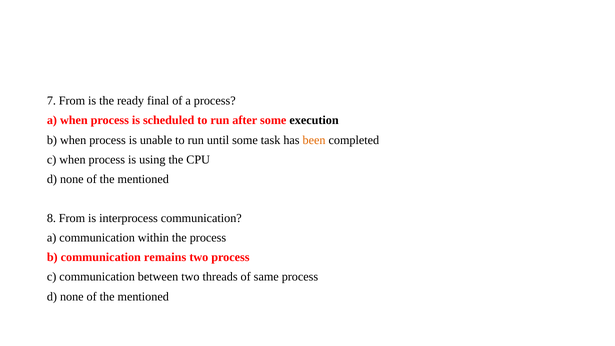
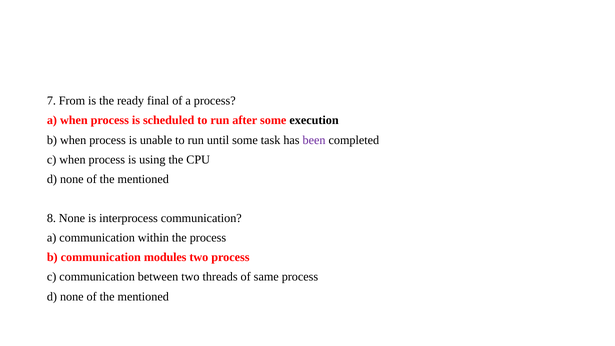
been colour: orange -> purple (314, 140)
8 From: From -> None (72, 218)
remains: remains -> modules (165, 257)
